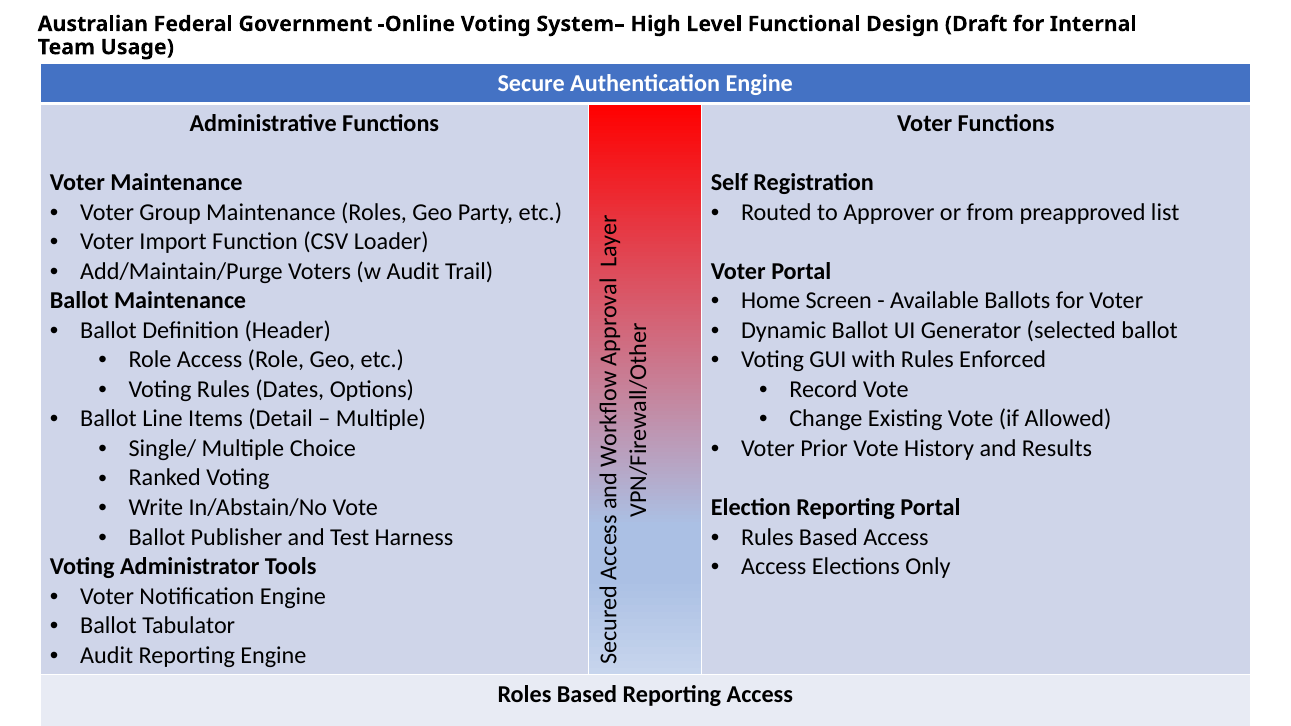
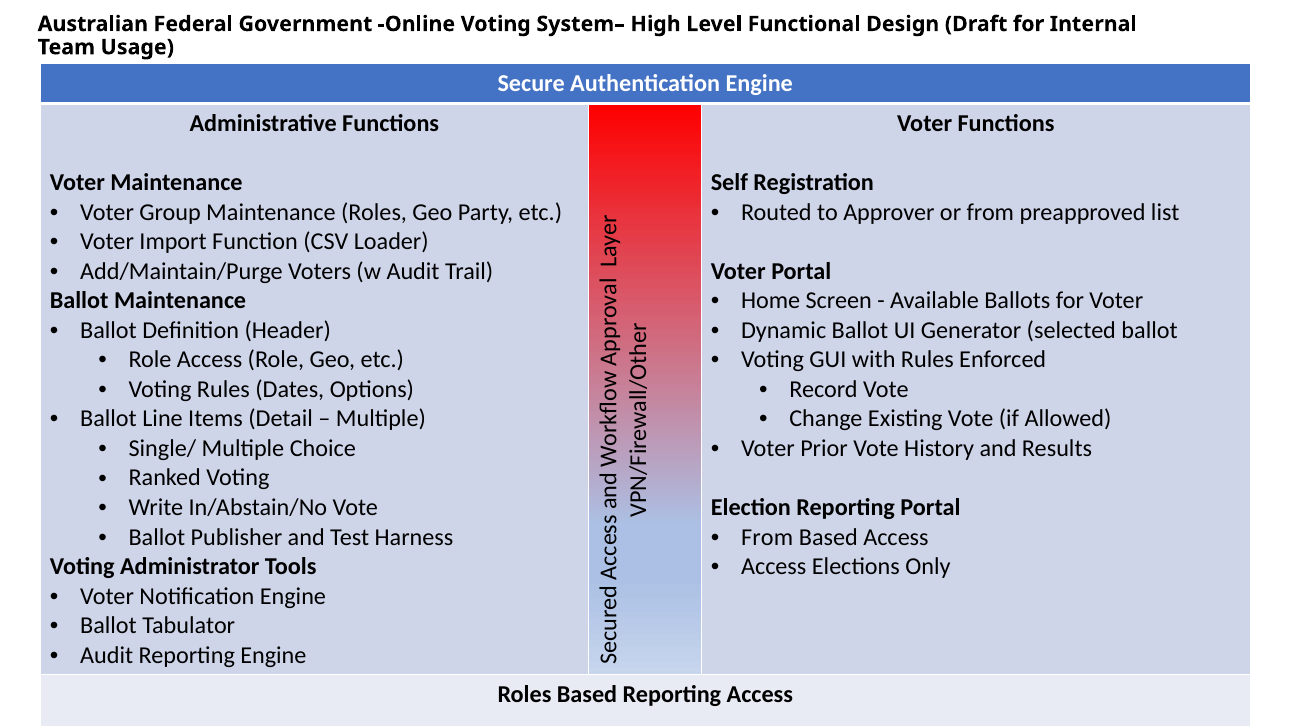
Rules: Rules -> From (767, 537)
